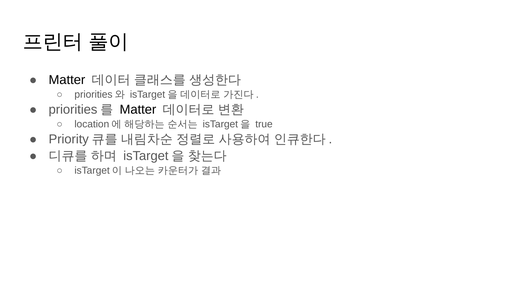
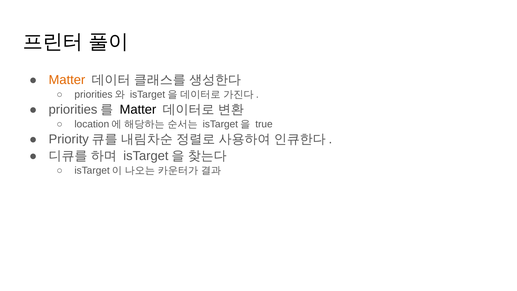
Matter colour: black -> orange (67, 80)
